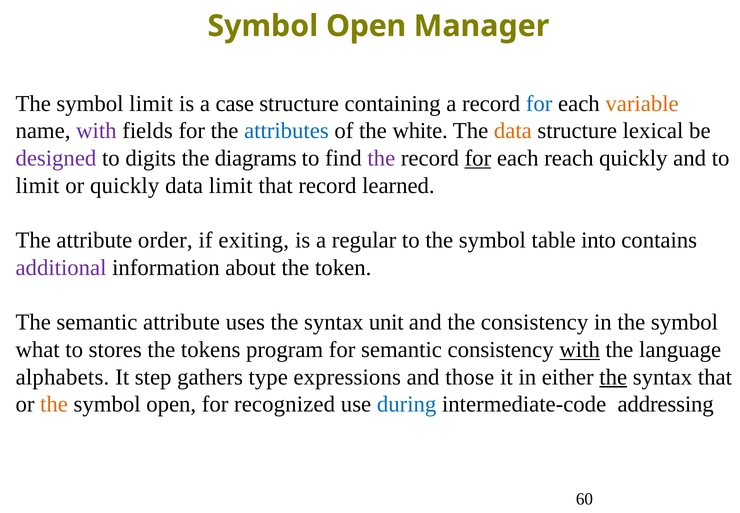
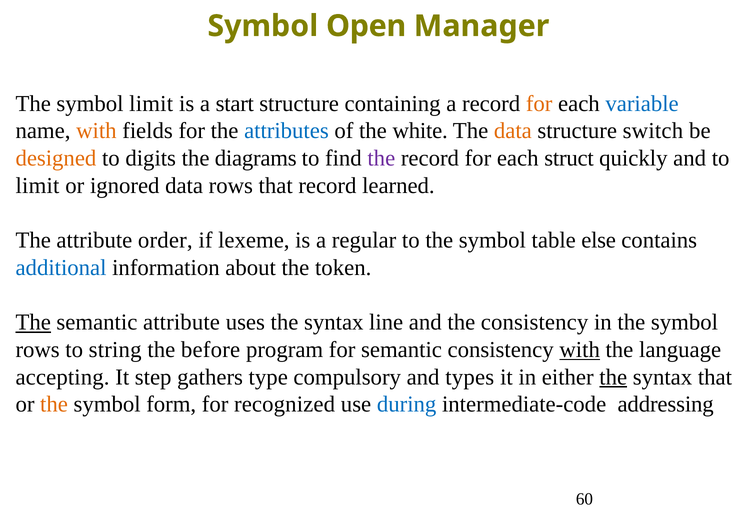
case: case -> start (235, 103)
for colour: blue -> orange (539, 103)
variable colour: orange -> blue (642, 103)
with colour: purple -> orange (96, 131)
lexical: lexical -> switch (653, 131)
designed colour: purple -> orange (56, 158)
for underline: present -> none (478, 158)
reach: reach -> struct (569, 158)
or quickly: quickly -> ignored (125, 185)
data limit: limit -> rows (231, 185)
exiting: exiting -> lexeme (254, 240)
into: into -> else (599, 240)
additional colour: purple -> blue (61, 267)
The underline: none -> present (33, 322)
unit: unit -> line (386, 322)
what: what -> rows (38, 349)
stores: stores -> string (115, 349)
tokens: tokens -> before (211, 349)
alphabets: alphabets -> accepting (63, 377)
expressions: expressions -> compulsory (347, 377)
those: those -> types (470, 377)
open: open -> form (171, 404)
